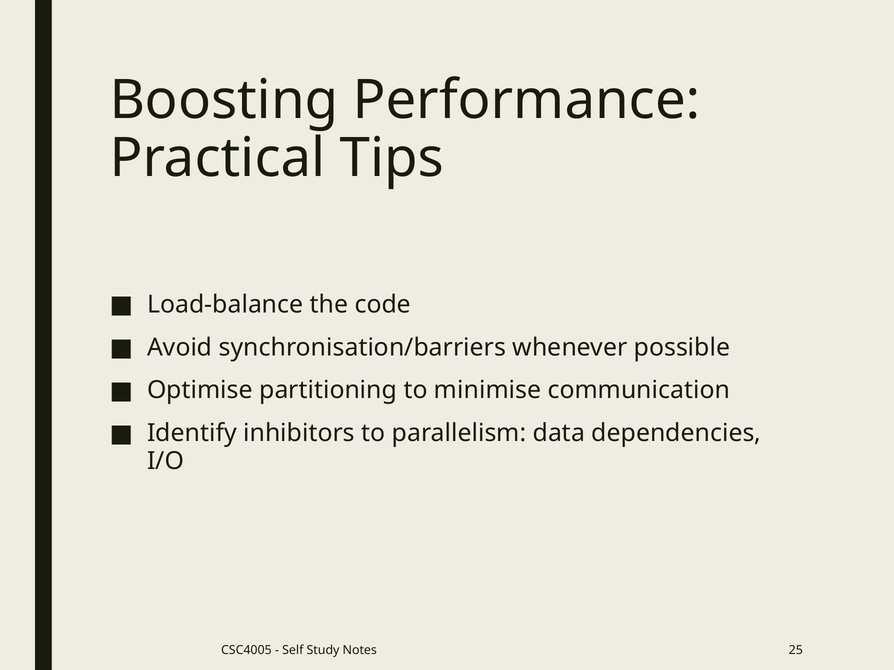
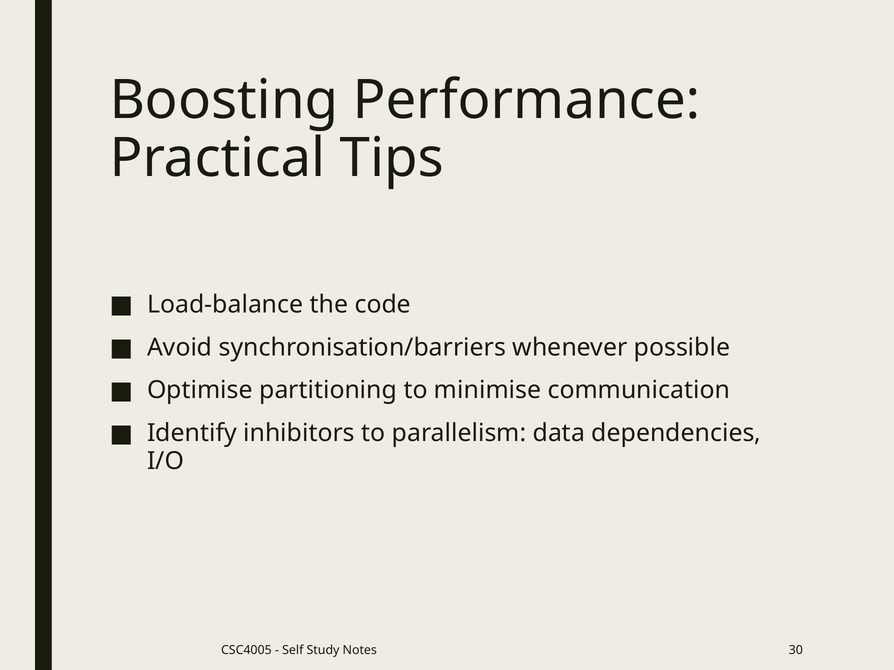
25: 25 -> 30 (796, 651)
